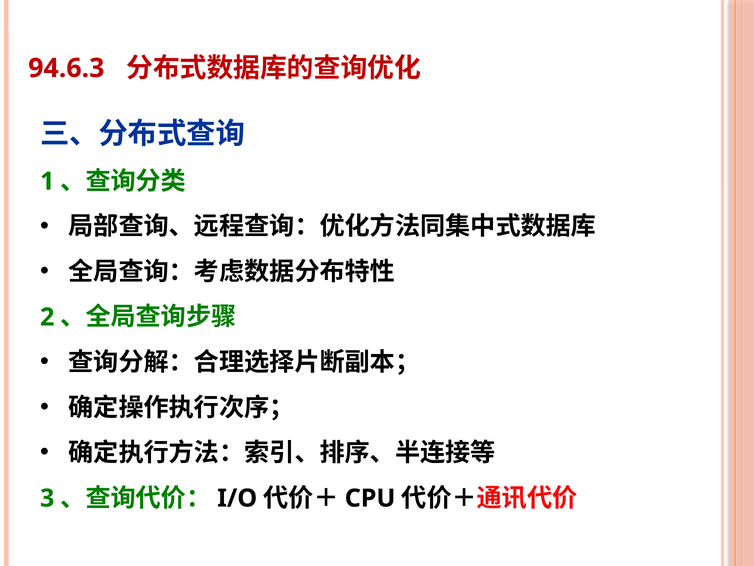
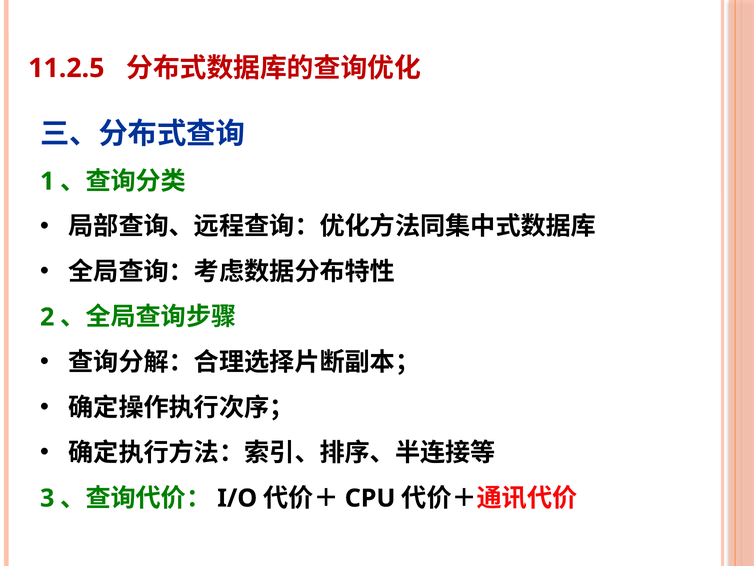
94.6.3: 94.6.3 -> 11.2.5 (66, 68)
